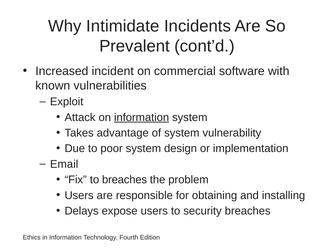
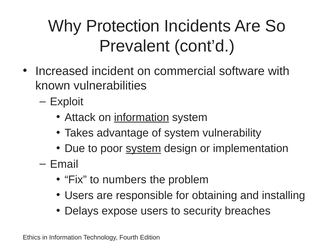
Intimidate: Intimidate -> Protection (123, 26)
system underline: none -> present (143, 148)
to breaches: breaches -> numbers (124, 179)
